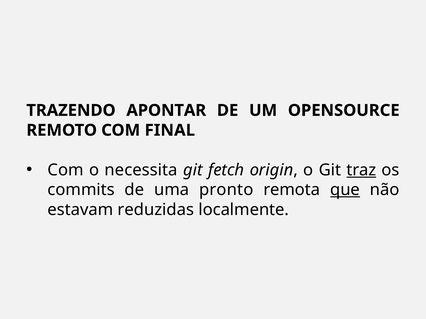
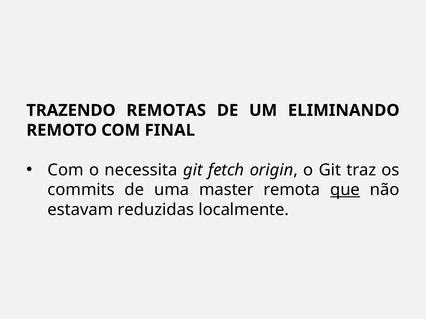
APONTAR: APONTAR -> REMOTAS (166, 111)
OPENSOURCE: OPENSOURCE -> ELIMINANDO (344, 111)
traz underline: present -> none (361, 170)
pronto: pronto -> master (226, 190)
